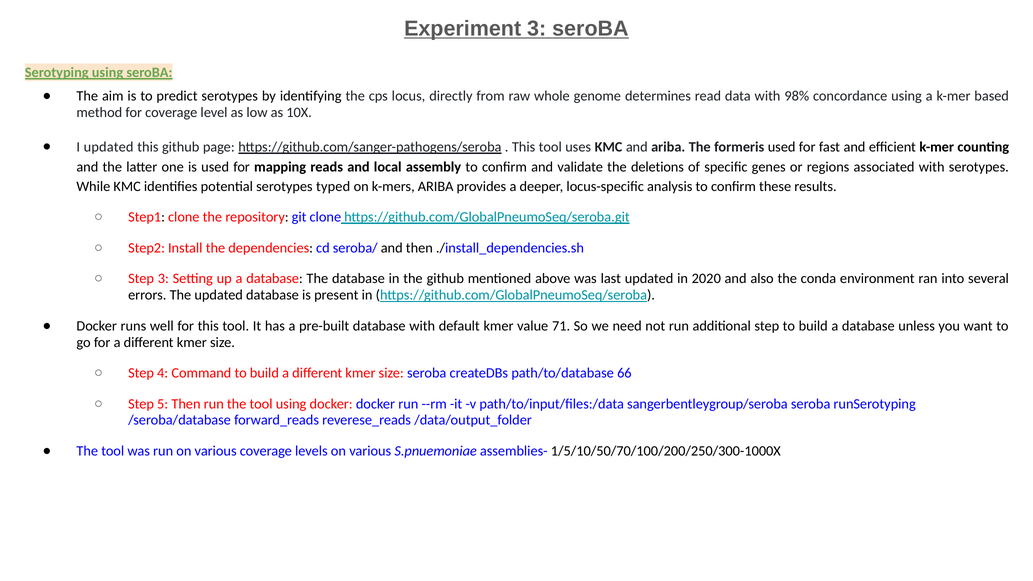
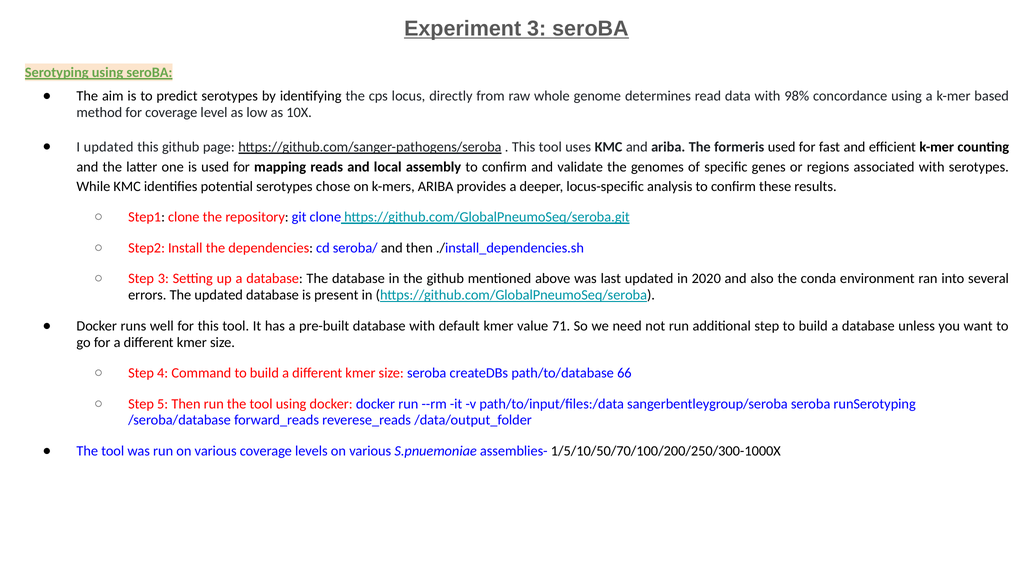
deletions: deletions -> genomes (657, 167)
typed: typed -> chose (333, 187)
